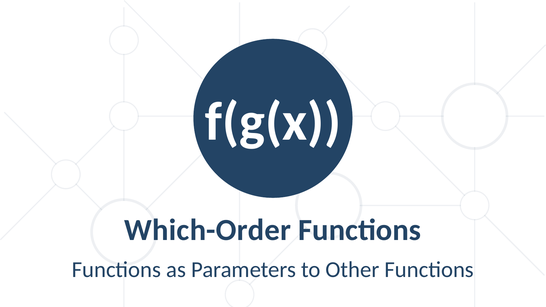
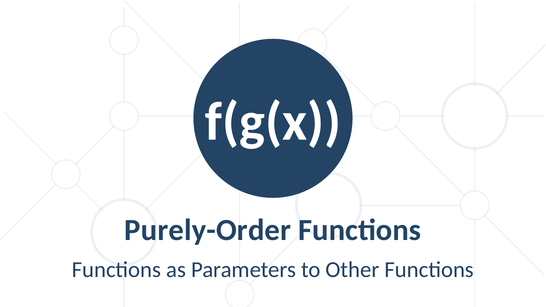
Which-Order: Which-Order -> Purely-Order (208, 230)
